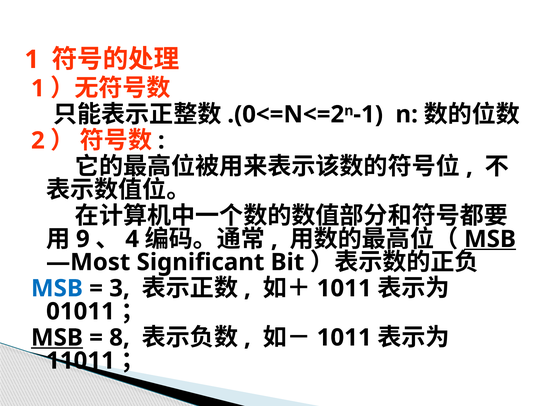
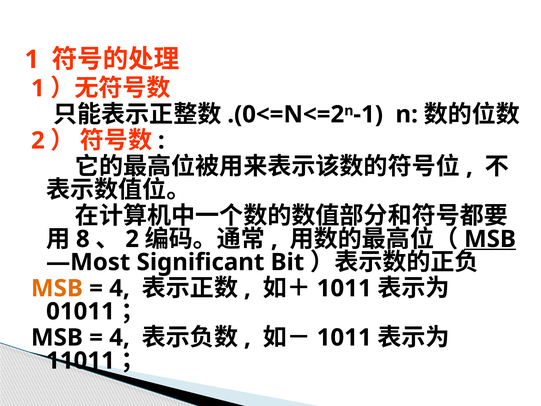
9: 9 -> 8 (83, 239)
4: 4 -> 2 (132, 239)
MSB colour: blue -> orange (57, 288)
3: 3 -> 4 (119, 288)
MSB underline: present -> none (57, 337)
8: 8 -> 4 (119, 337)
